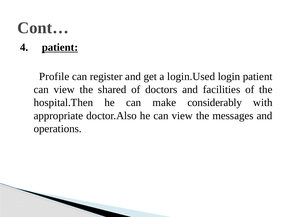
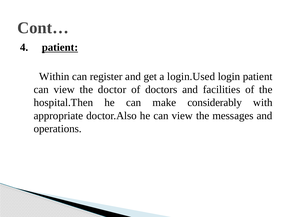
Profile: Profile -> Within (54, 77)
shared: shared -> doctor (112, 90)
